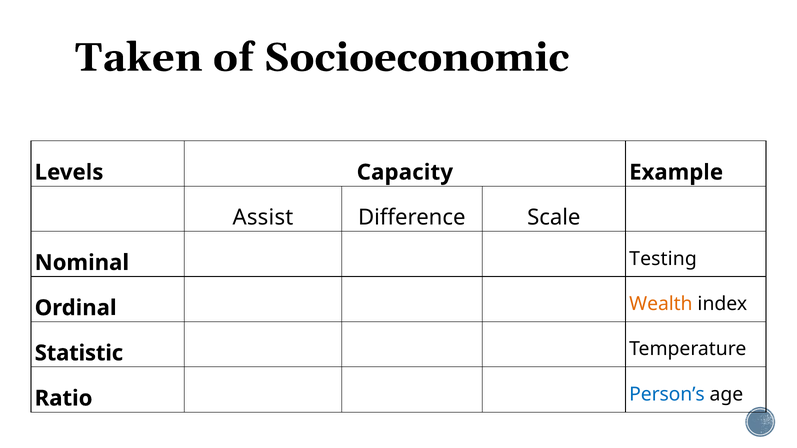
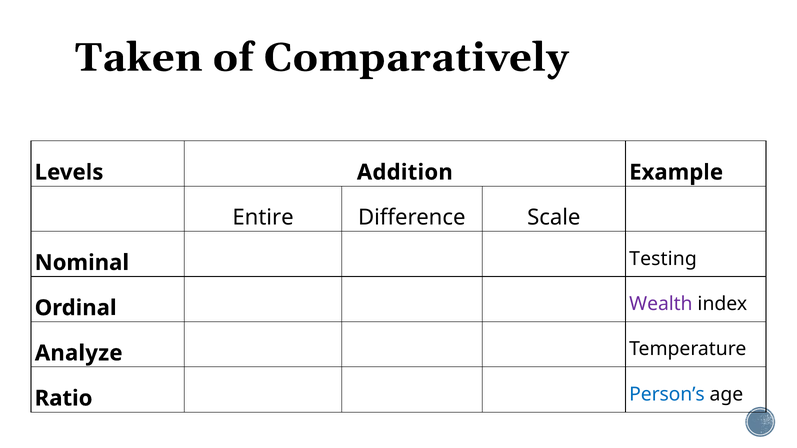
Socioeconomic: Socioeconomic -> Comparatively (416, 58)
Capacity: Capacity -> Addition (405, 172)
Assist: Assist -> Entire (263, 218)
Wealth colour: orange -> purple (661, 304)
Statistic: Statistic -> Analyze (79, 353)
